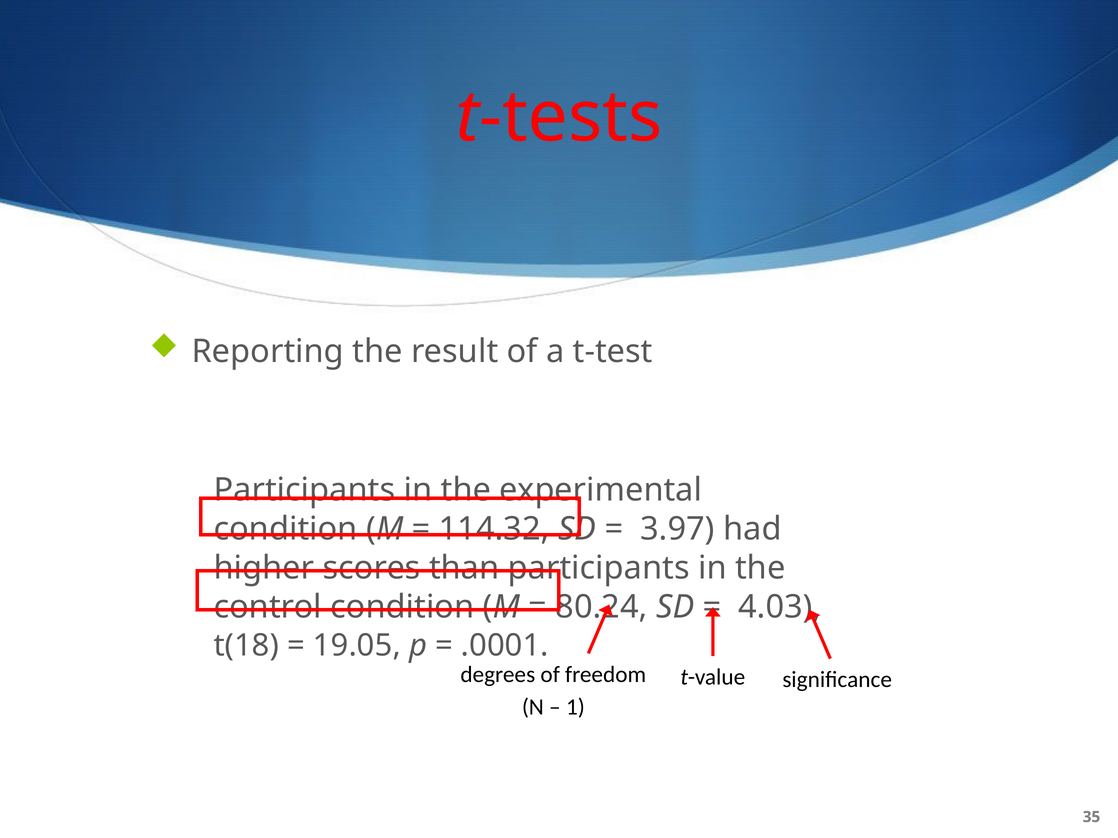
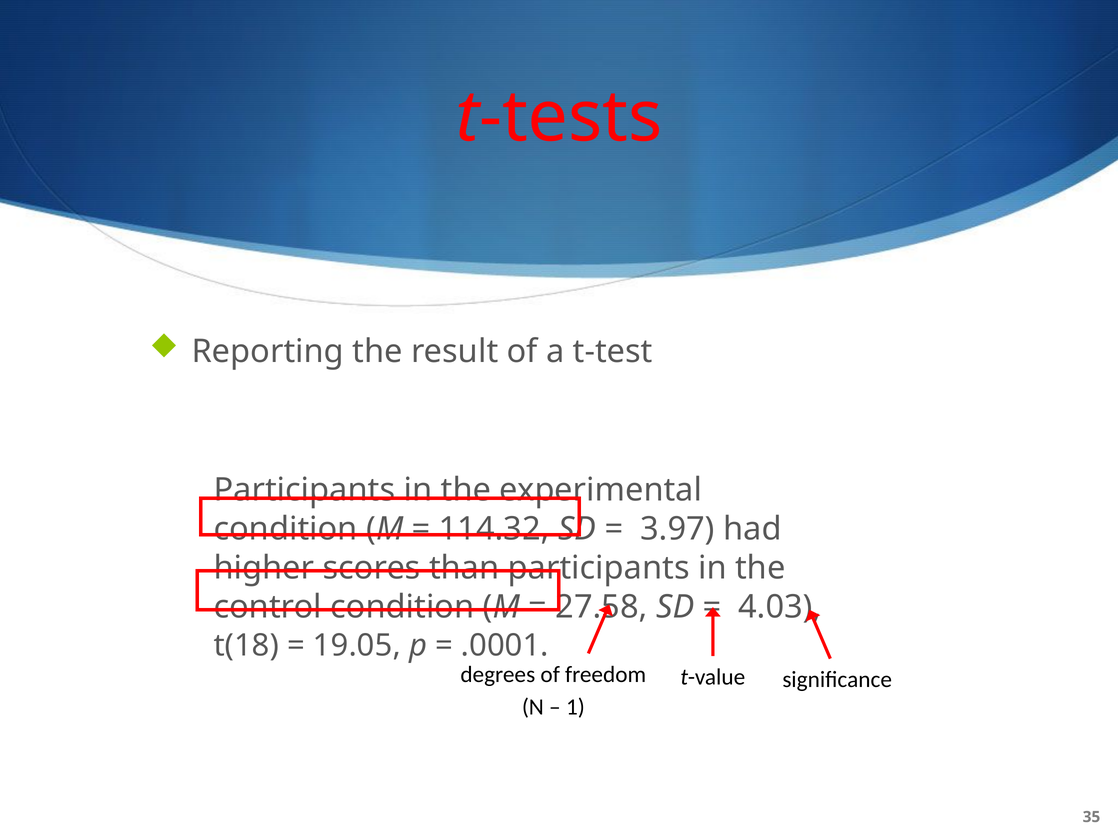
80.24: 80.24 -> 27.58 (602, 608)
